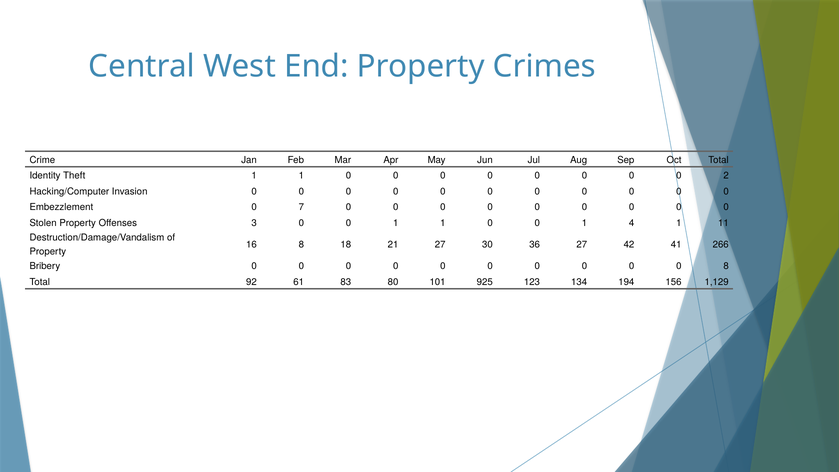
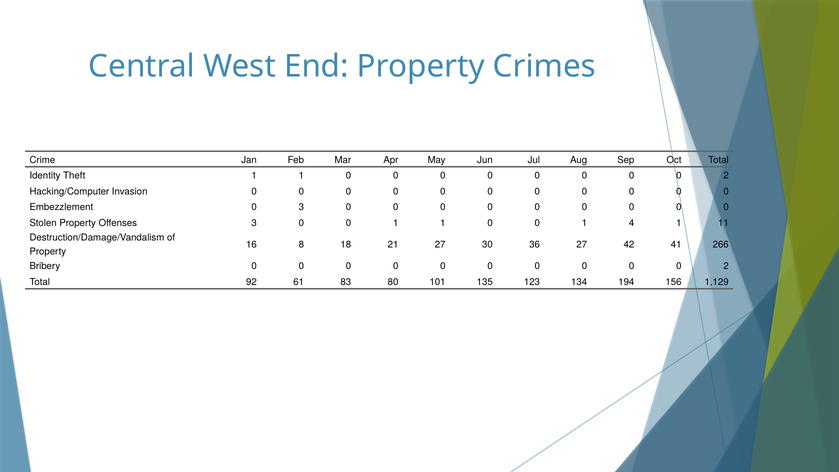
0 7: 7 -> 3 (301, 207)
8: 8 -> 2 (726, 266)
925: 925 -> 135 (485, 282)
